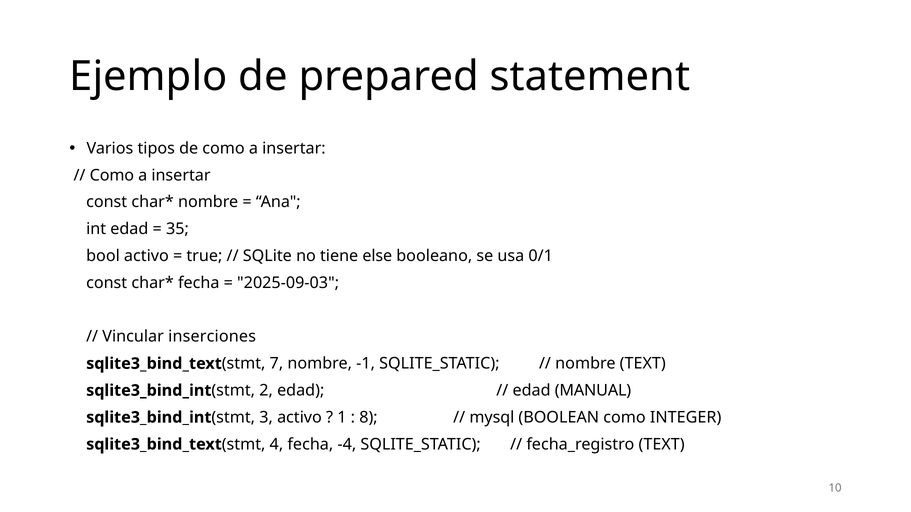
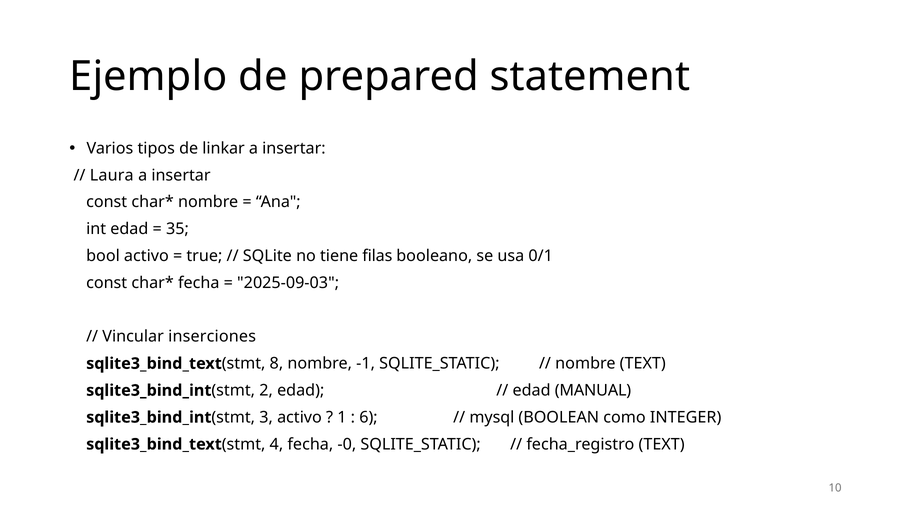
de como: como -> linkar (224, 148)
Como: Como -> Laura (112, 175)
else: else -> filas (377, 256)
7: 7 -> 8 (276, 364)
8: 8 -> 6 (368, 418)
-4: -4 -> -0 (347, 445)
